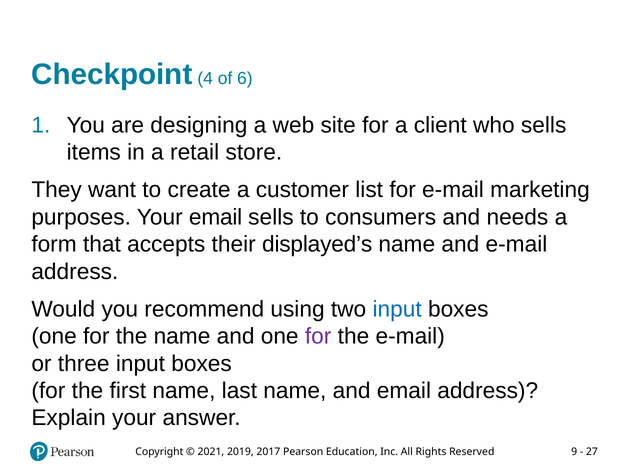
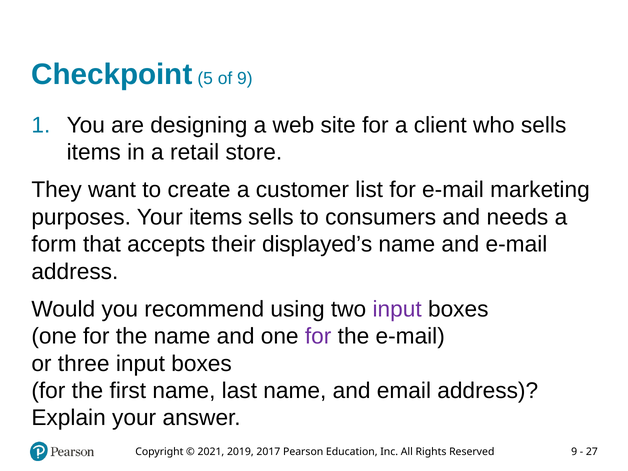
4: 4 -> 5 (205, 78)
of 6: 6 -> 9 (245, 78)
Your email: email -> items (216, 217)
input colour: blue -> purple (397, 309)
